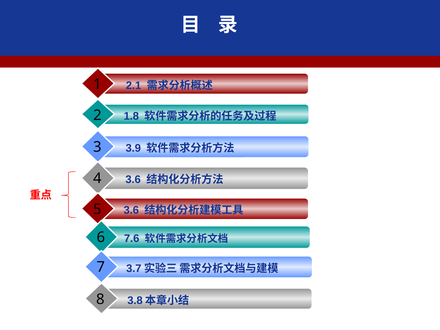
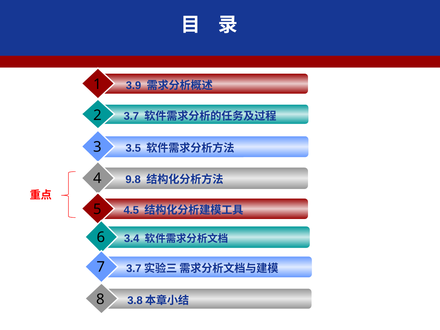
2.1: 2.1 -> 3.9 (133, 85)
1.8: 1.8 -> 3.7 (131, 116)
3.9: 3.9 -> 3.5 (133, 148)
3.6: 3.6 -> 9.8 (133, 179)
3.6: 3.6 -> 4.5 (131, 210)
7.6: 7.6 -> 3.4 (132, 238)
